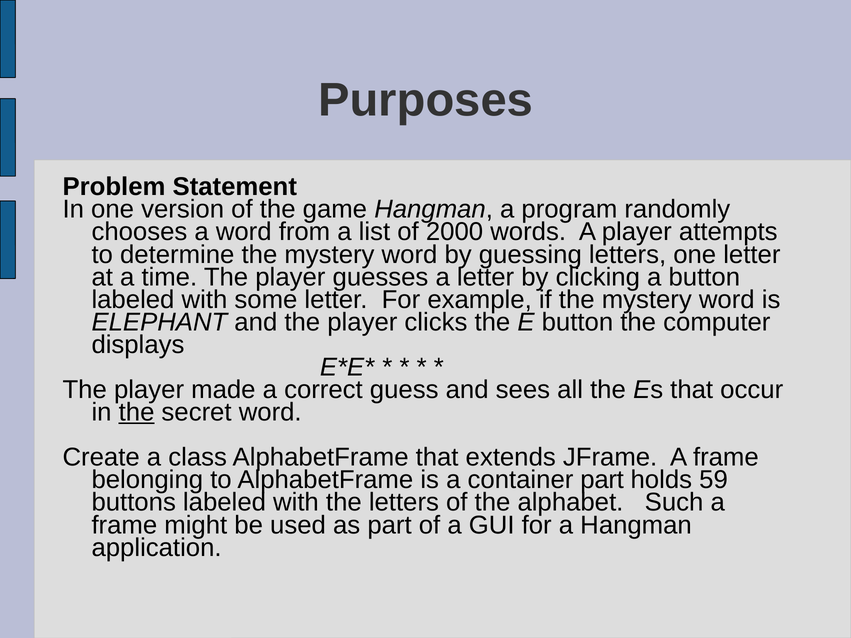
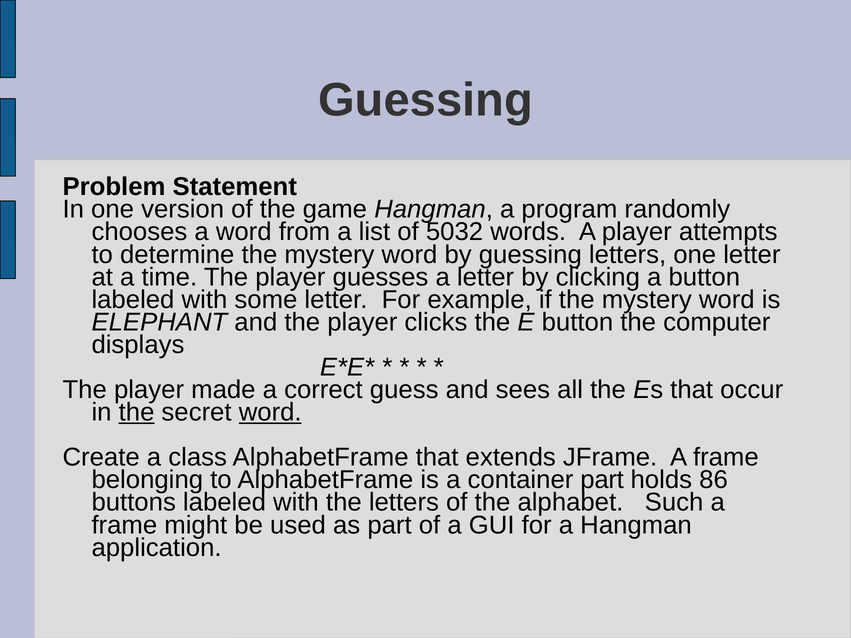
Purposes: Purposes -> Guessing (426, 100)
2000: 2000 -> 5032 (455, 232)
word underline: none -> present (270, 412)
59: 59 -> 86 (714, 480)
